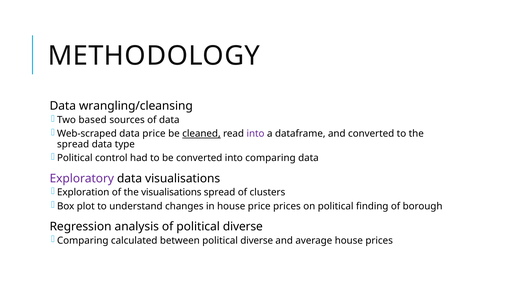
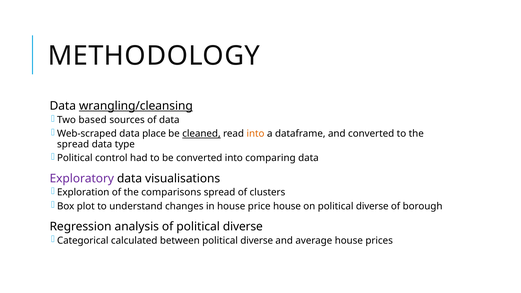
wrangling/cleansing underline: none -> present (136, 106)
data price: price -> place (154, 134)
into colour: purple -> orange (255, 134)
the visualisations: visualisations -> comparisons (171, 192)
price prices: prices -> house (287, 206)
on political finding: finding -> diverse (372, 206)
Comparing: Comparing -> Categorical (83, 241)
